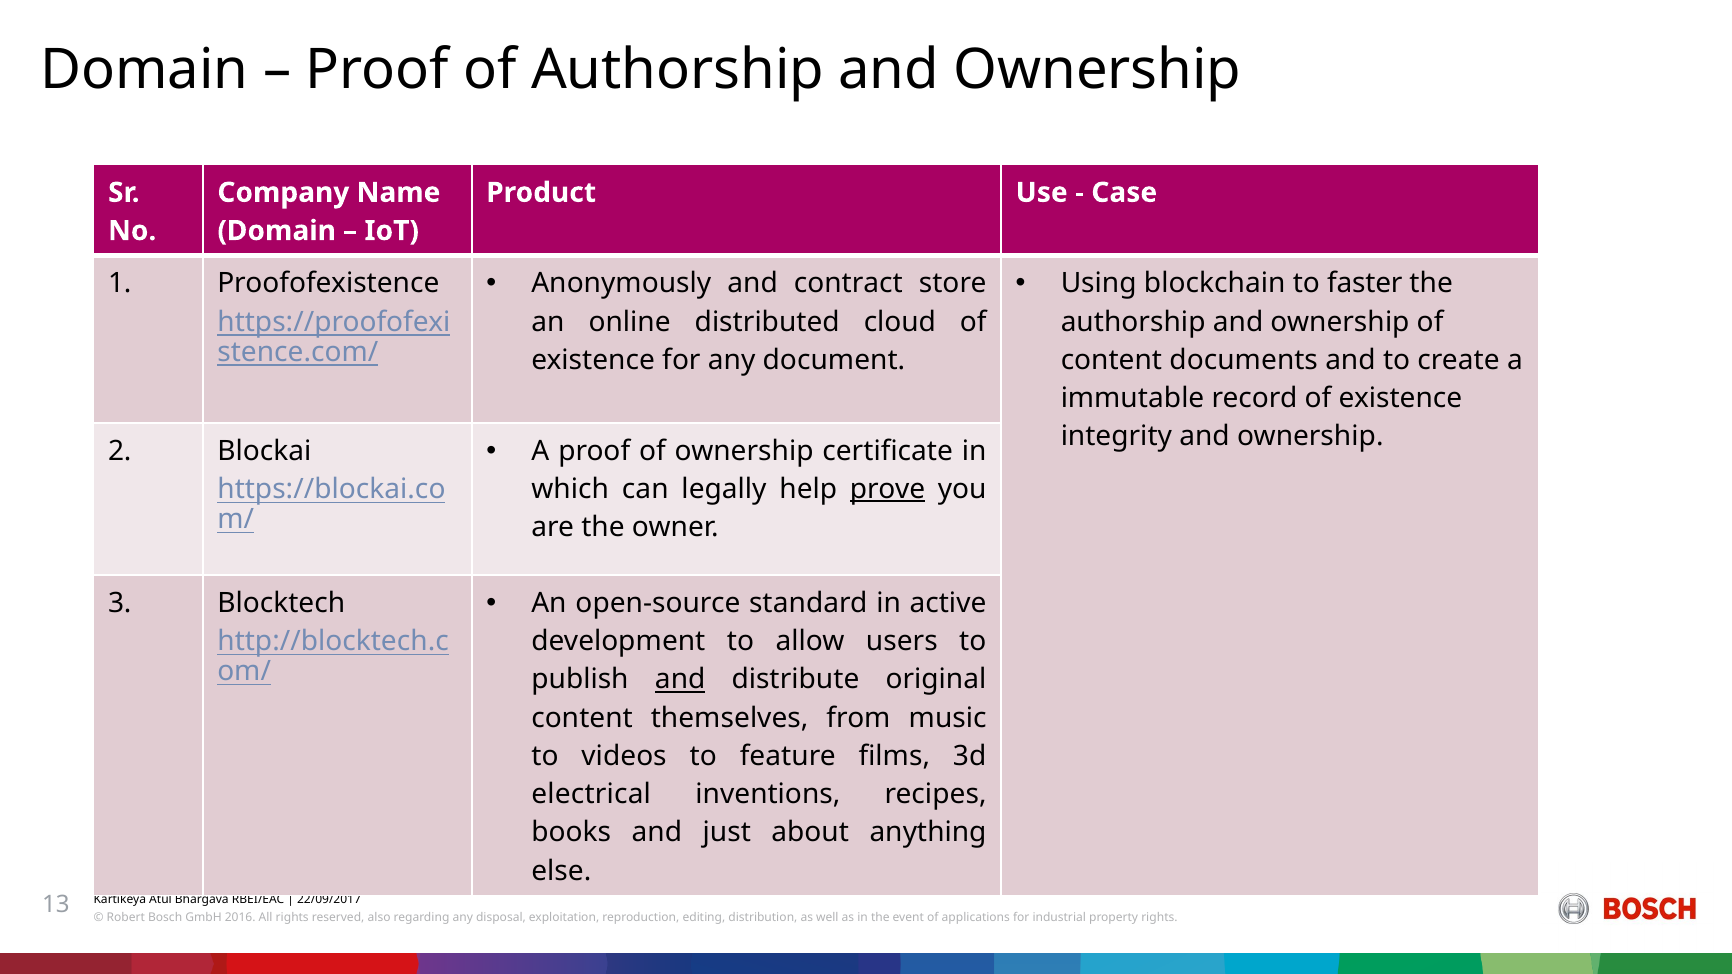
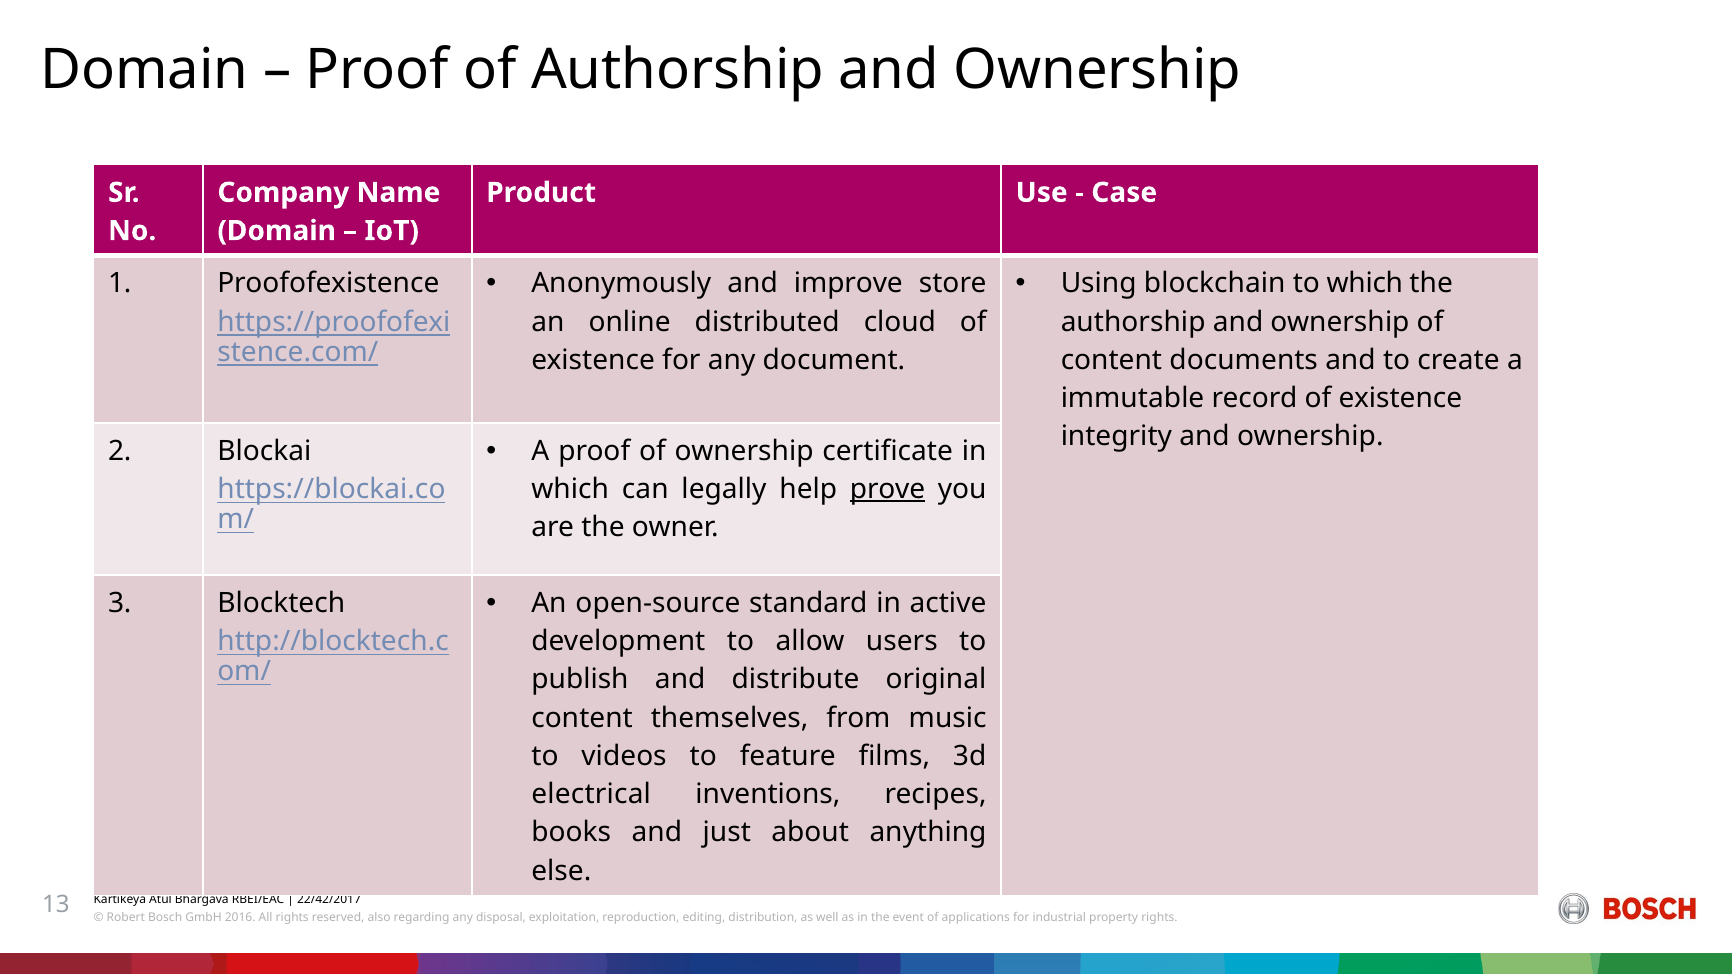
contract: contract -> improve (848, 284)
to faster: faster -> which (1365, 284)
and underline: present -> none (680, 680)
22/09/2017: 22/09/2017 -> 22/42/2017 (329, 900)
